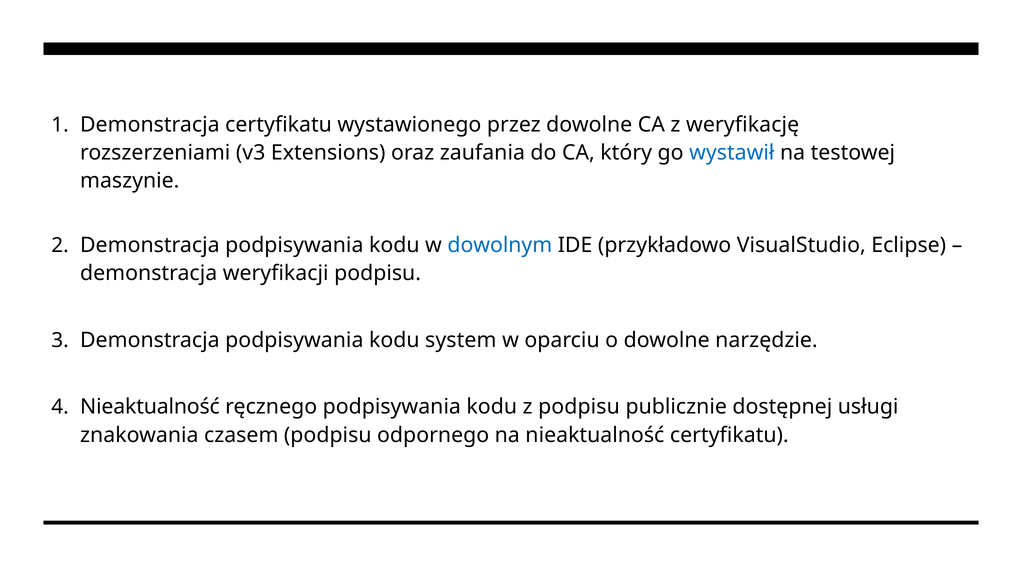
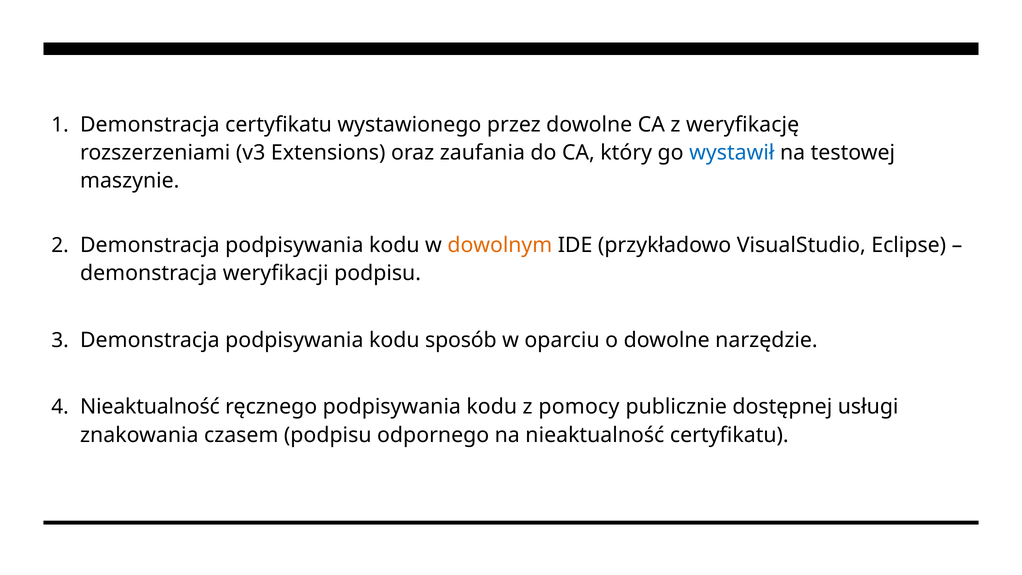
dowolnym colour: blue -> orange (500, 245)
system: system -> sposób (461, 340)
z podpisu: podpisu -> pomocy (579, 407)
